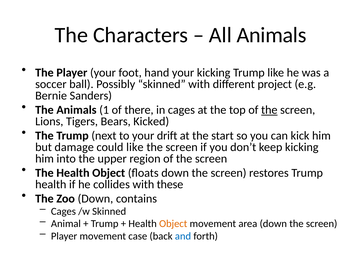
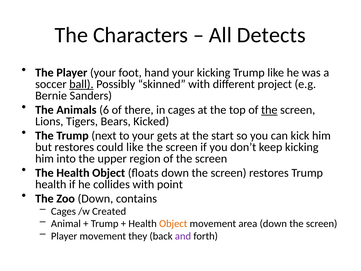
All Animals: Animals -> Detects (271, 35)
ball underline: none -> present (81, 84)
1: 1 -> 6 (104, 110)
drift: drift -> gets (167, 135)
but damage: damage -> restores (74, 147)
these: these -> point (170, 184)
/w Skinned: Skinned -> Created (109, 211)
case: case -> they (138, 236)
and colour: blue -> purple (183, 236)
